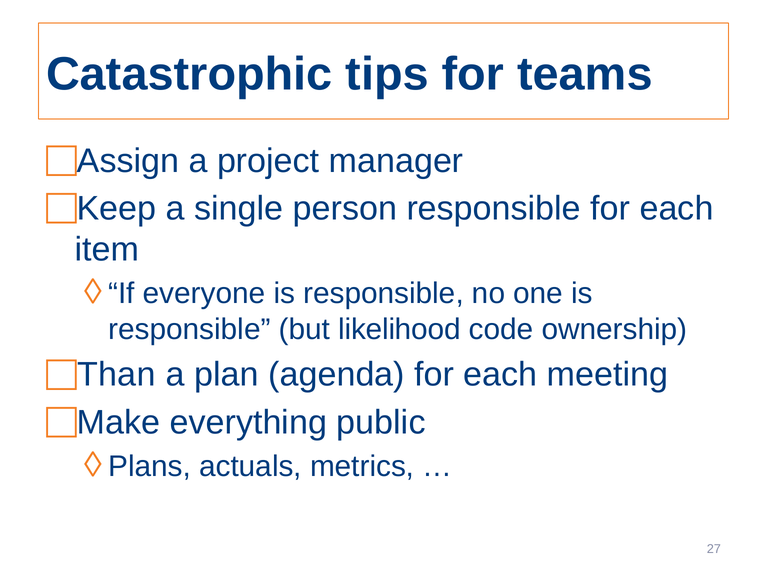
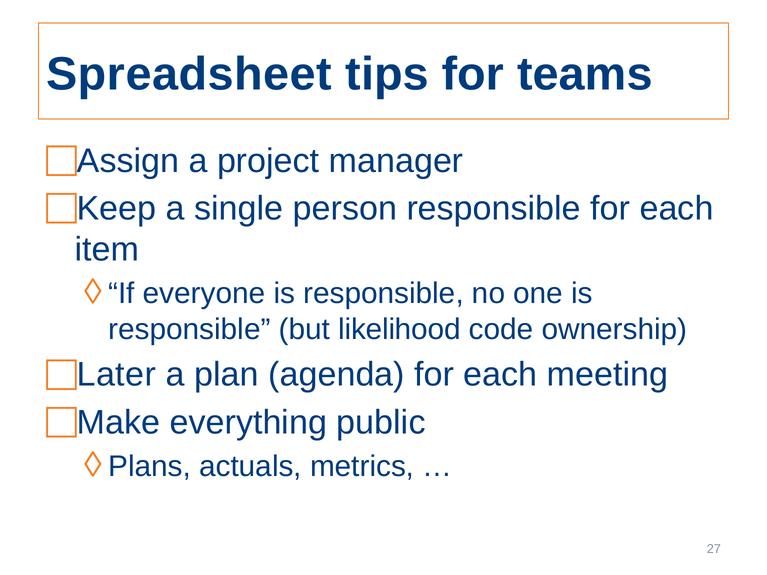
Catastrophic: Catastrophic -> Spreadsheet (189, 74)
Than: Than -> Later (116, 375)
